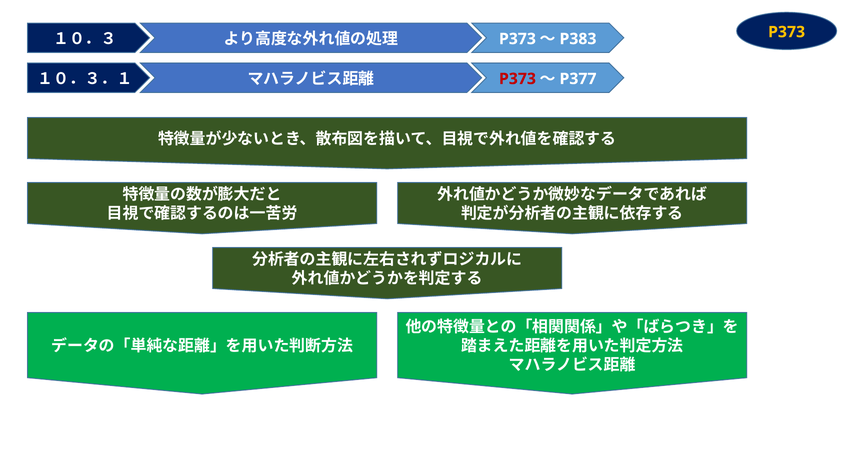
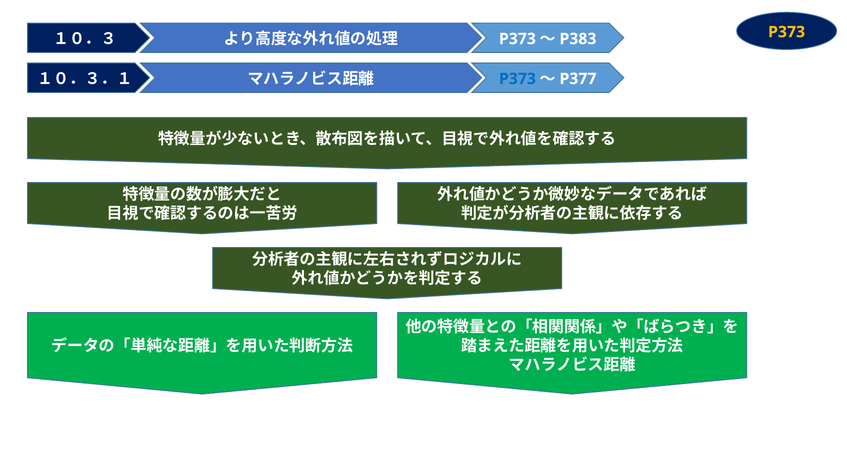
P373 colour: red -> blue (517, 79)
